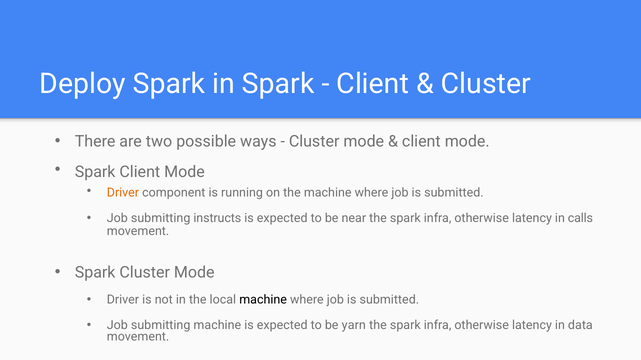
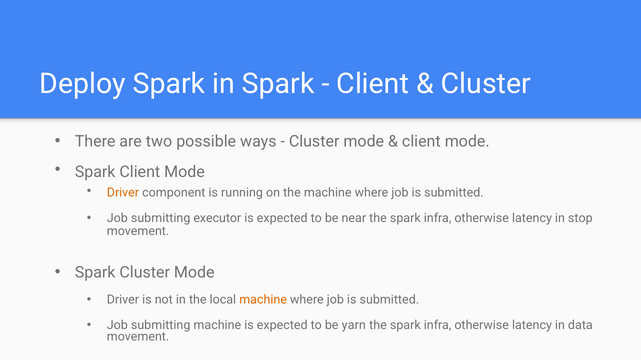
instructs: instructs -> executor (217, 219)
calls: calls -> stop (580, 219)
machine colour: black -> orange (263, 300)
